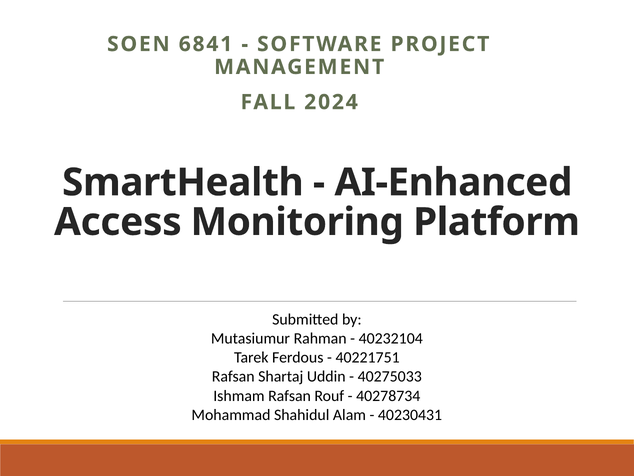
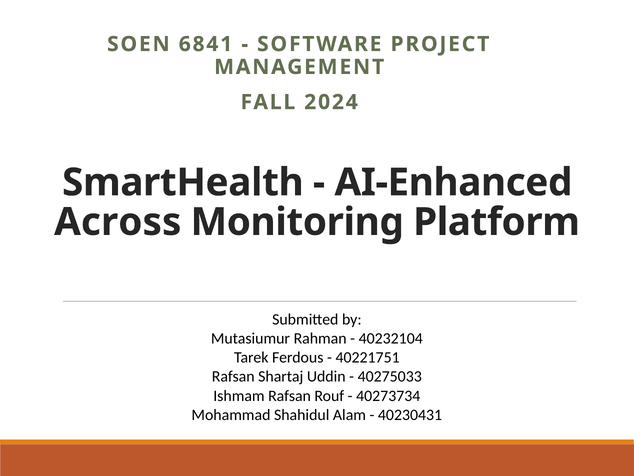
Access: Access -> Across (118, 222)
40278734: 40278734 -> 40273734 (388, 395)
